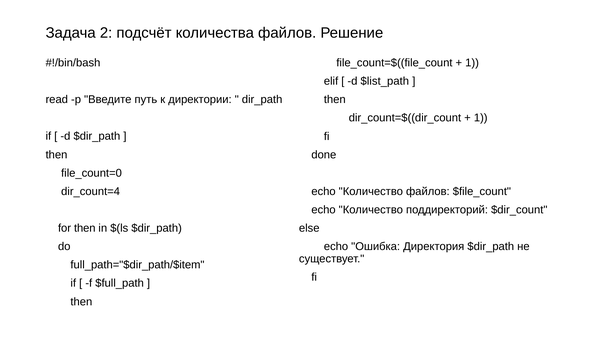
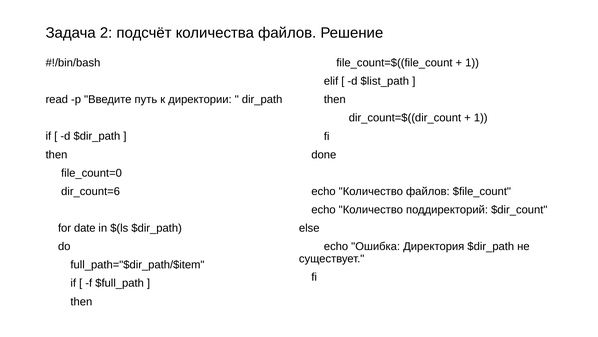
dir_count=4: dir_count=4 -> dir_count=6 (91, 191)
for then: then -> date (85, 228)
